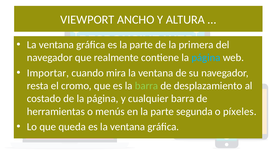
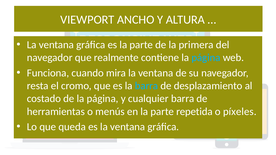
Importar: Importar -> Funciona (48, 73)
barra colour: light green -> light blue (147, 86)
segunda: segunda -> repetida (194, 112)
